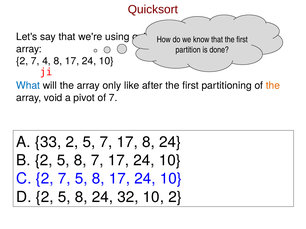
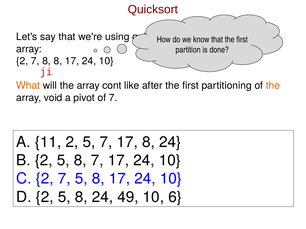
7 4: 4 -> 8 (47, 61)
What colour: blue -> orange (28, 86)
only: only -> cont (112, 86)
33: 33 -> 11 (48, 142)
32: 32 -> 49 (128, 197)
10 2: 2 -> 6 (175, 197)
